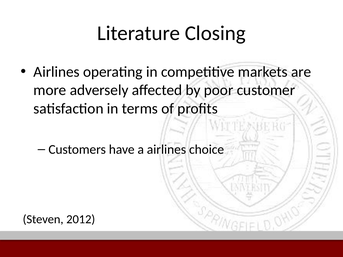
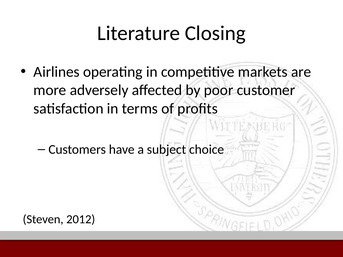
a airlines: airlines -> subject (166, 150)
